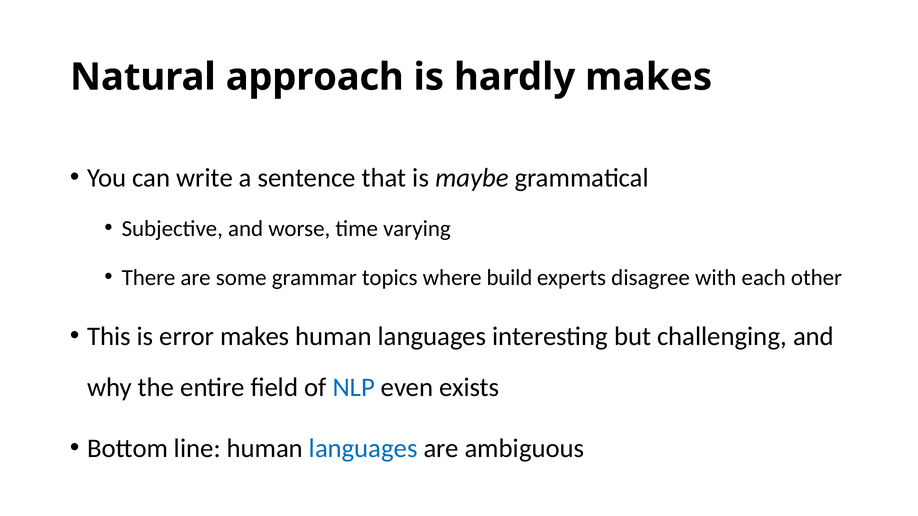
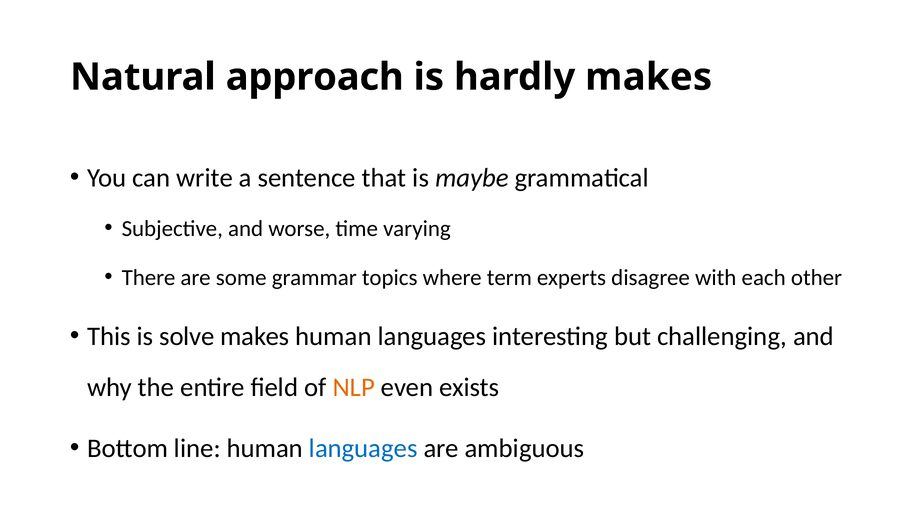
build: build -> term (509, 278)
error: error -> solve (187, 336)
NLP colour: blue -> orange (354, 388)
